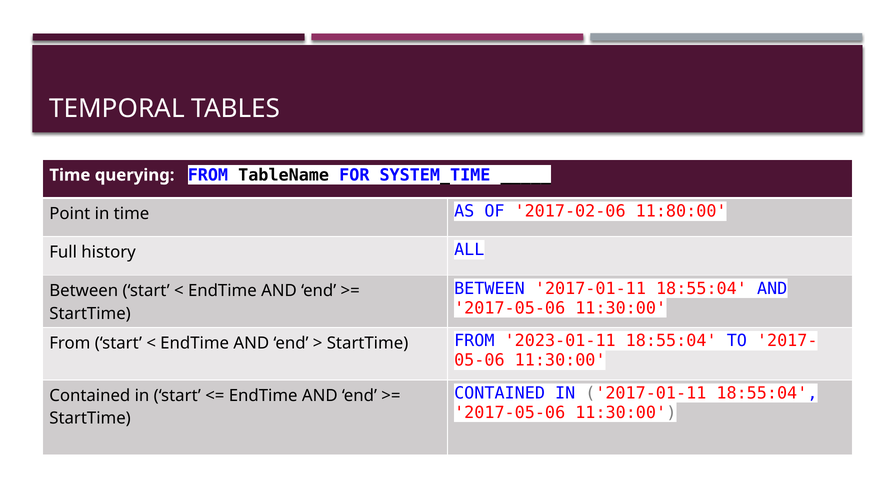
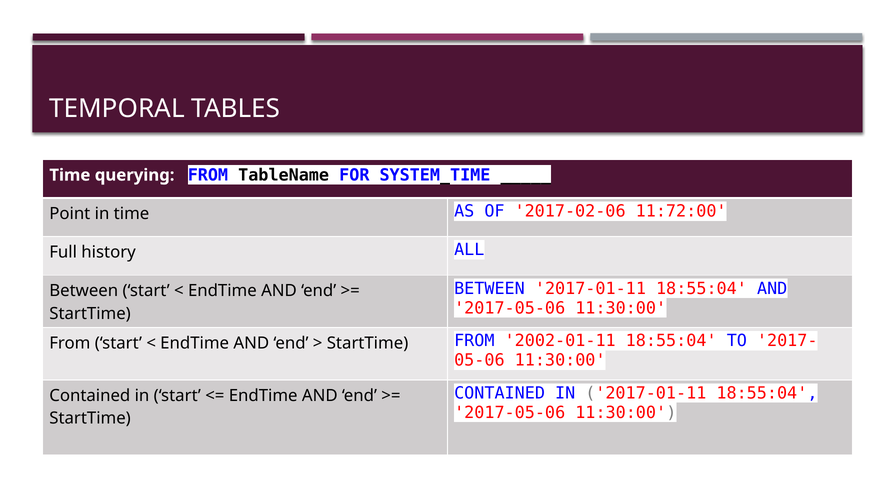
11:80:00: 11:80:00 -> 11:72:00 (681, 212)
2023-01-11: 2023-01-11 -> 2002-01-11 (560, 341)
